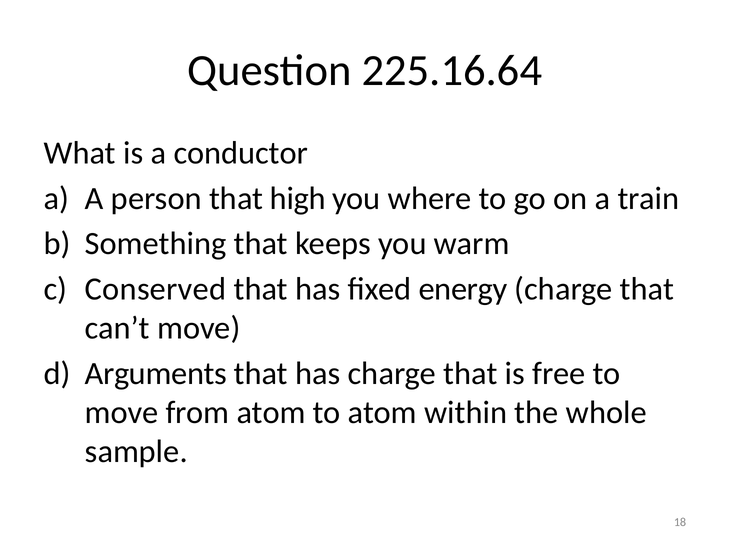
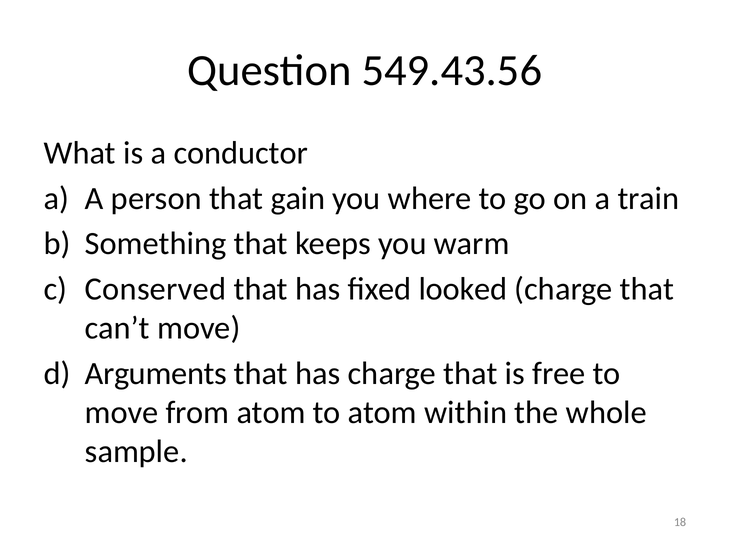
225.16.64: 225.16.64 -> 549.43.56 (452, 71)
high: high -> gain (298, 199)
energy: energy -> looked (463, 289)
